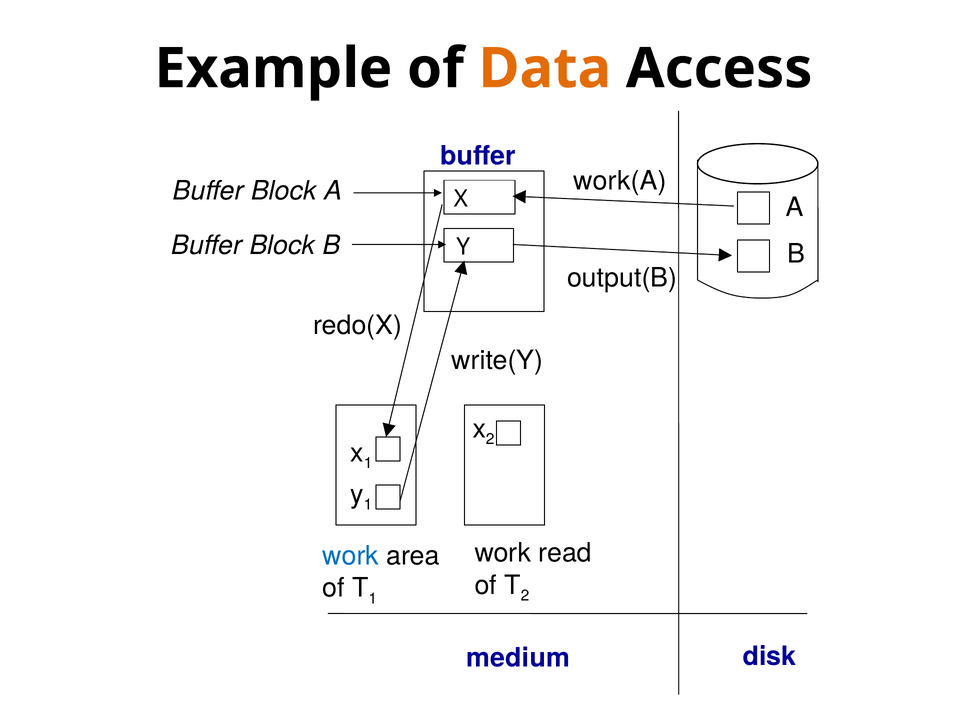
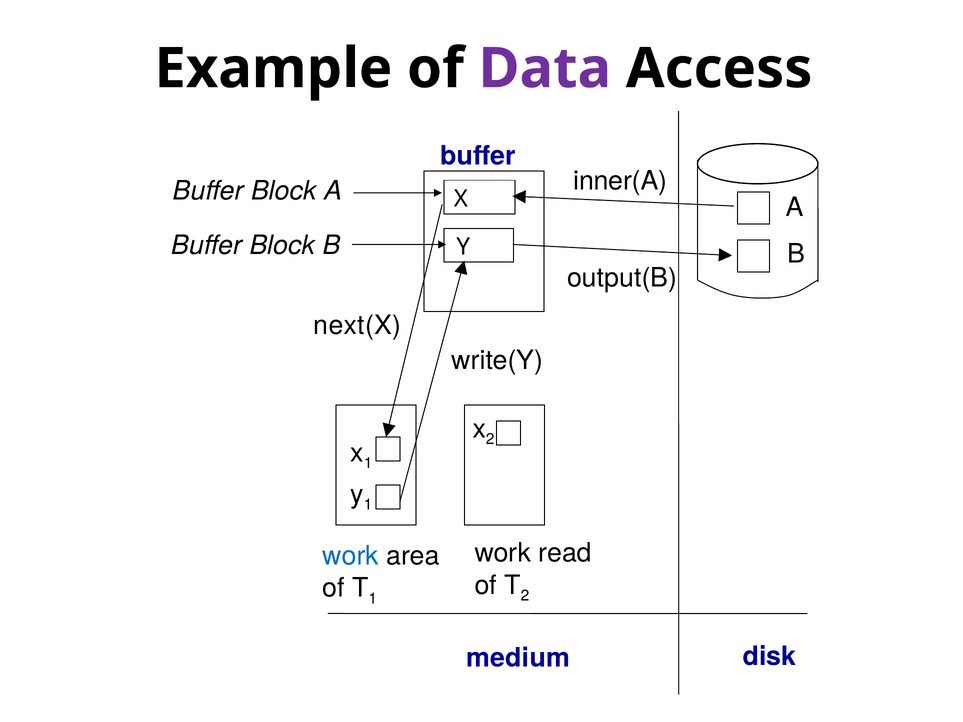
Data colour: orange -> purple (545, 69)
work(A: work(A -> inner(A (620, 181)
redo(X: redo(X -> next(X (357, 325)
